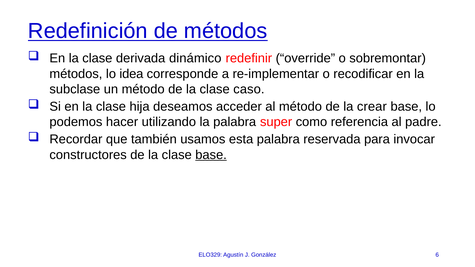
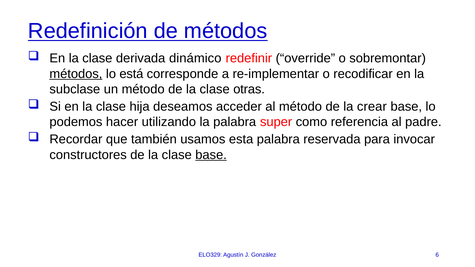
métodos underline: none -> present (76, 74)
idea: idea -> está (131, 74)
caso: caso -> otras (249, 89)
